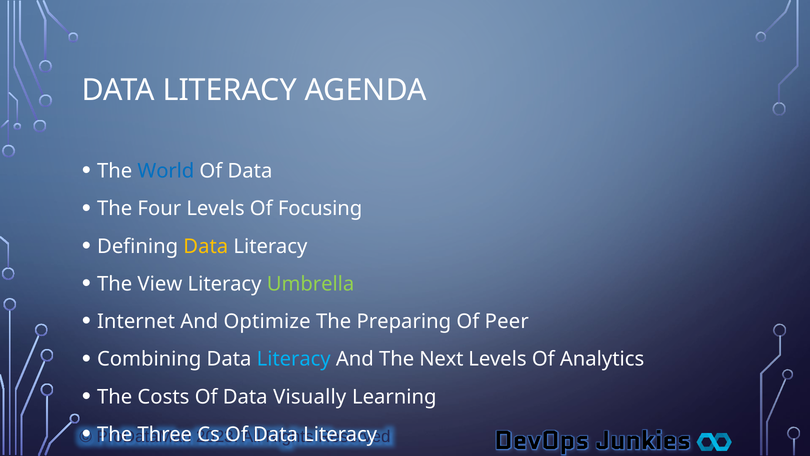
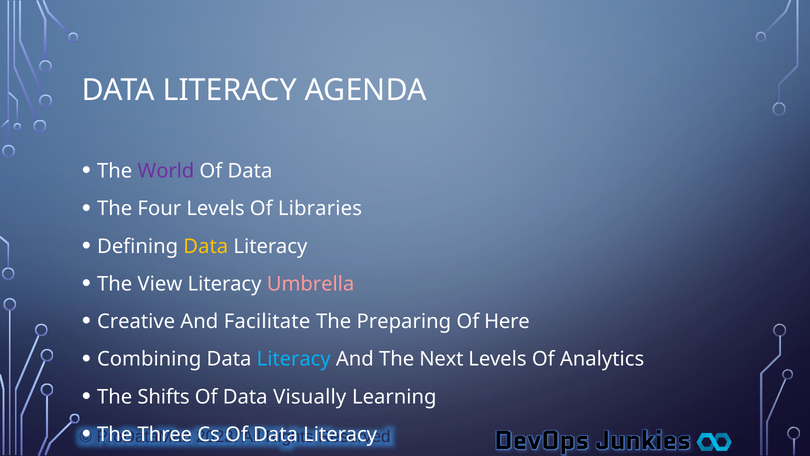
World colour: blue -> purple (166, 171)
Focusing: Focusing -> Libraries (320, 209)
Umbrella colour: light green -> pink (311, 284)
Internet: Internet -> Creative (136, 321)
Optimize: Optimize -> Facilitate (267, 321)
Peer: Peer -> Here (507, 321)
Costs: Costs -> Shifts (164, 397)
